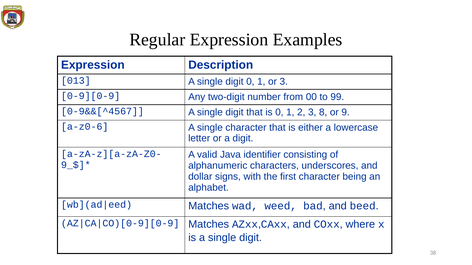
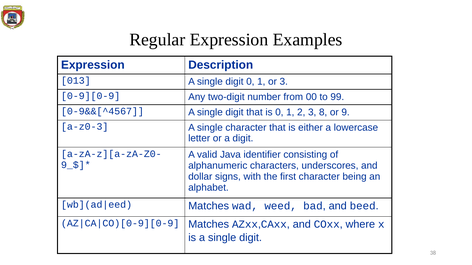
a-z0-6: a-z0-6 -> a-z0-3 (85, 127)
